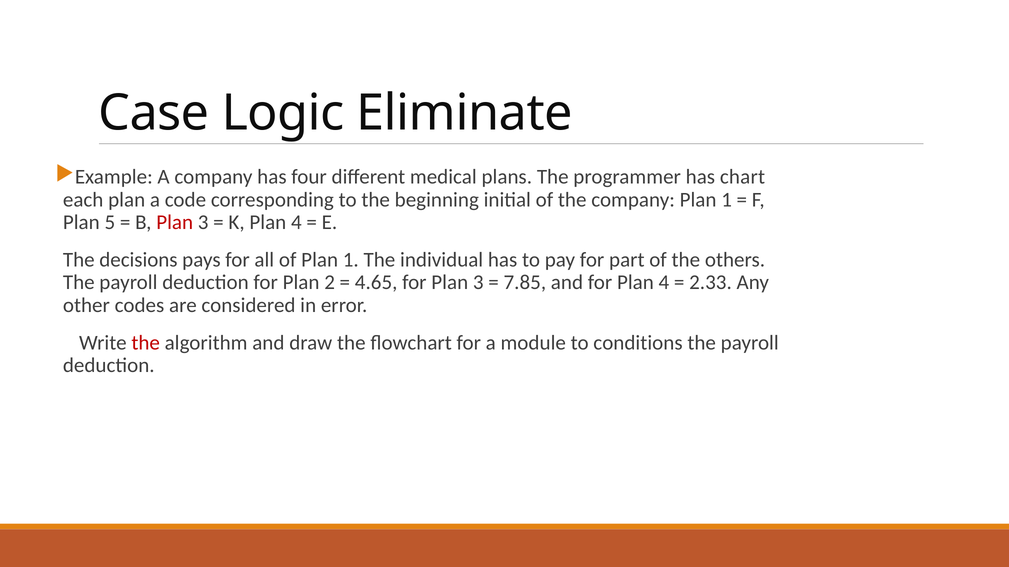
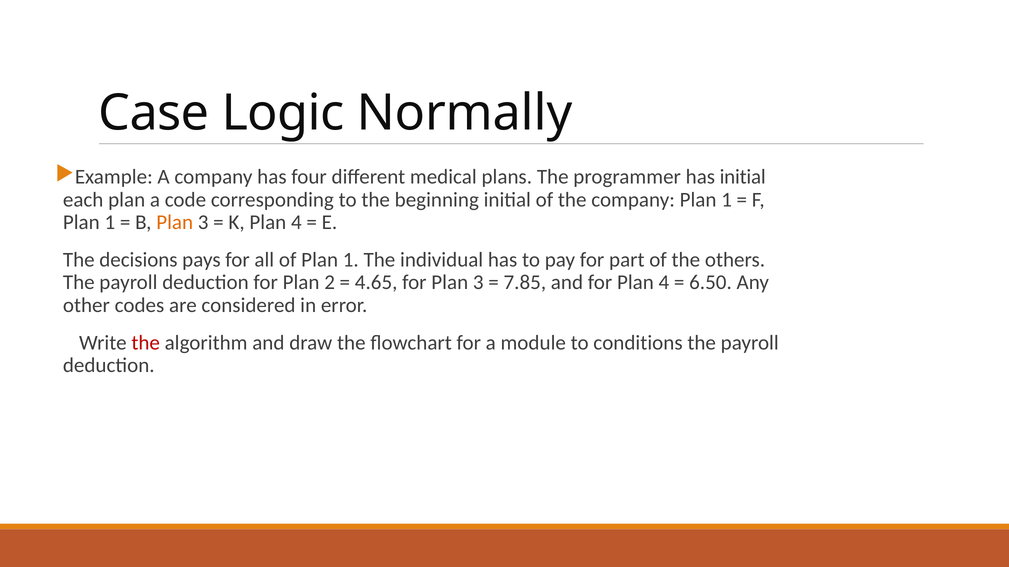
Eliminate: Eliminate -> Normally (464, 113)
has chart: chart -> initial (743, 177)
5: 5 -> 1 (110, 223)
Plan colour: red -> orange (175, 223)
2.33: 2.33 -> 6.50 (711, 283)
